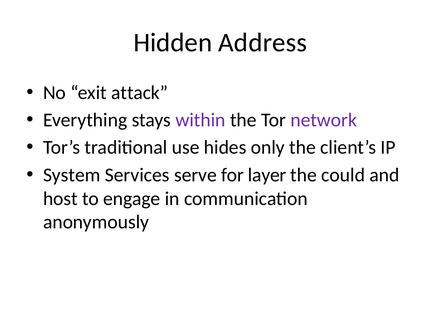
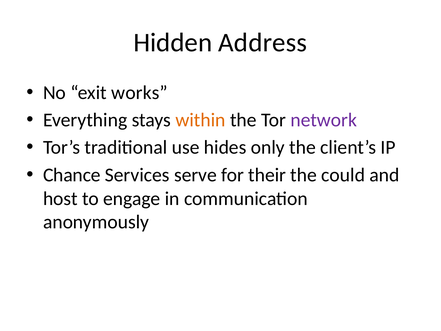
attack: attack -> works (140, 93)
within colour: purple -> orange (200, 120)
System: System -> Chance (72, 175)
layer: layer -> their (267, 175)
